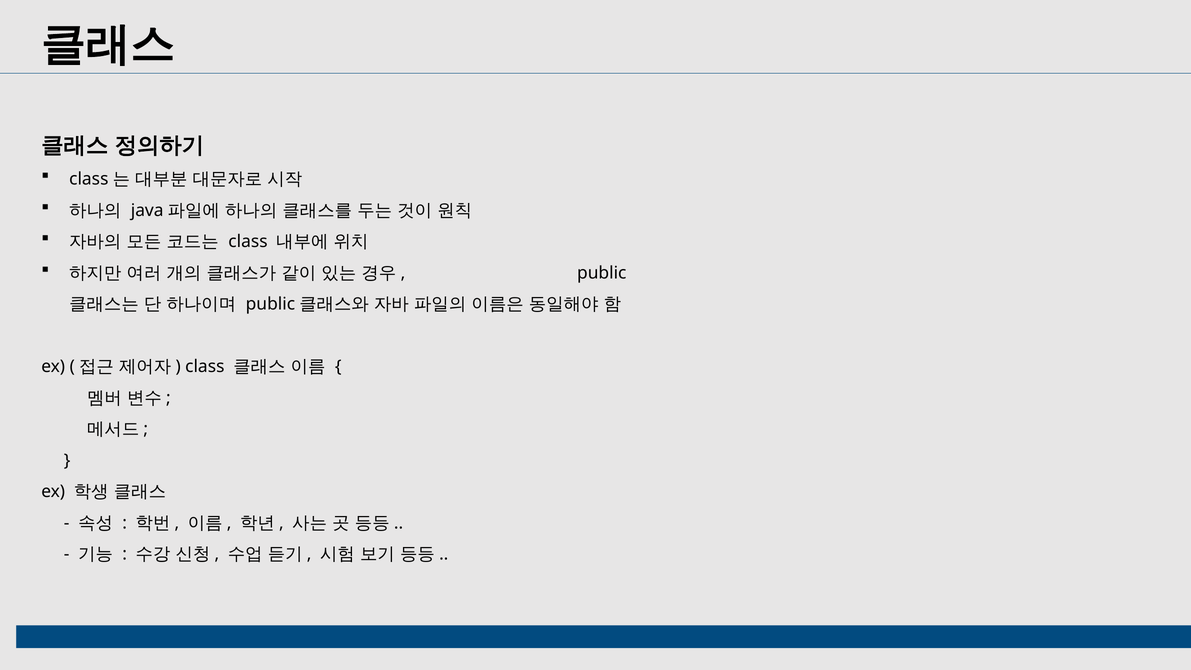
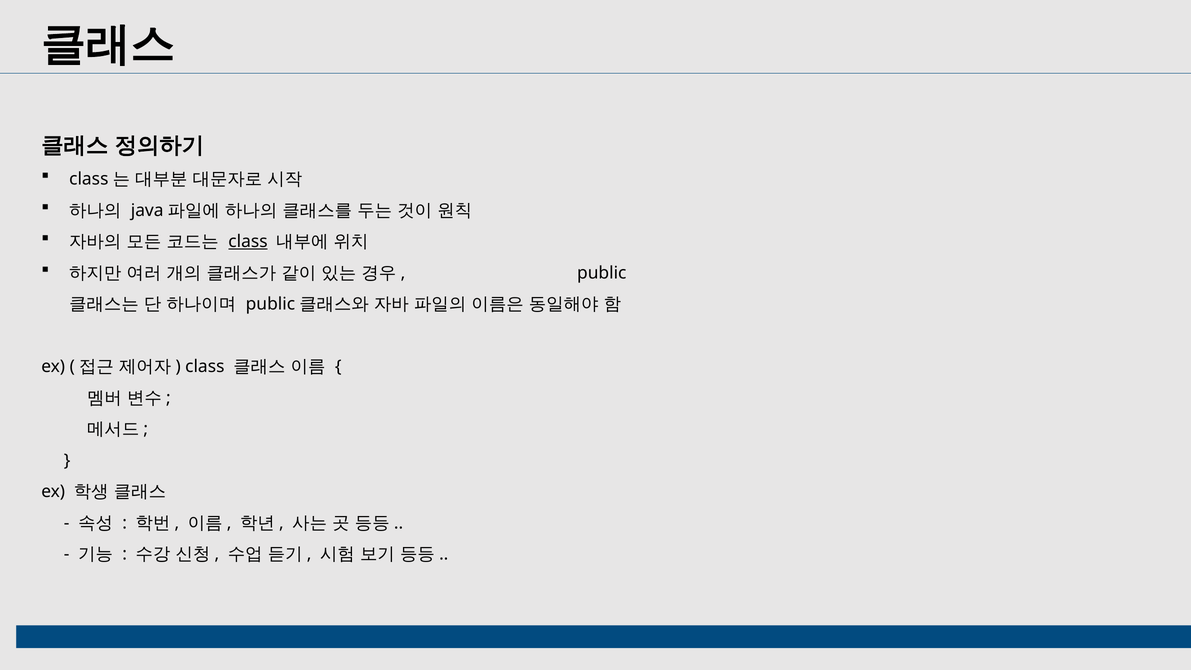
class underline: none -> present (248, 242)
